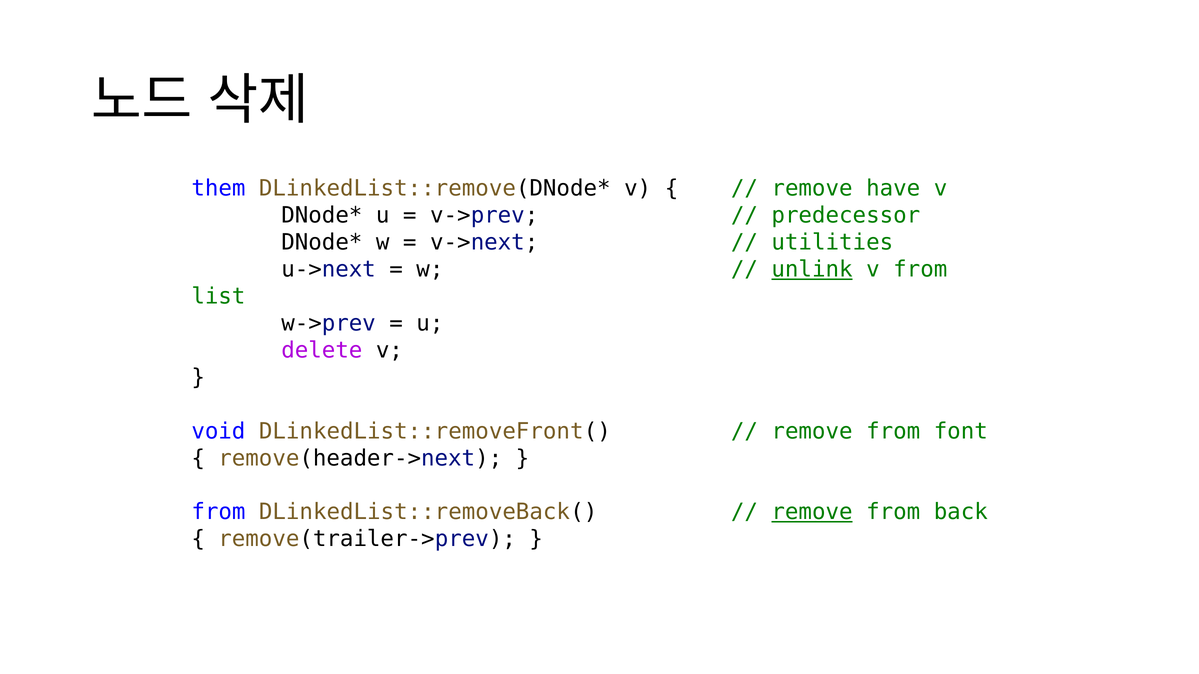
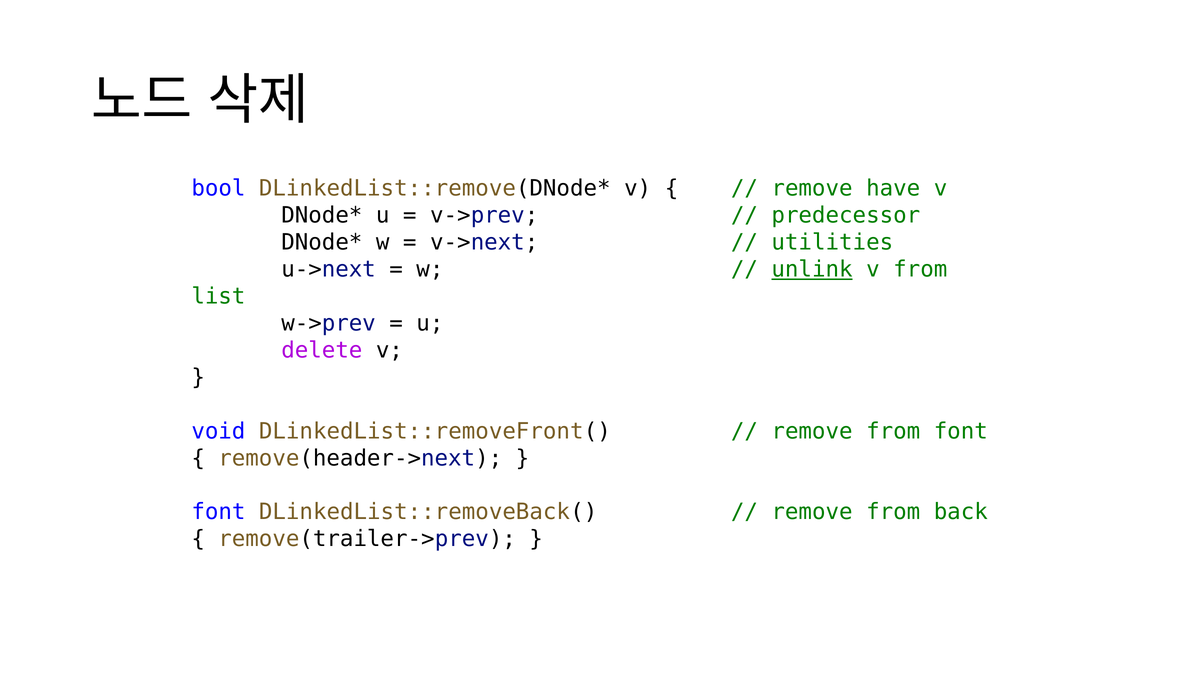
them: them -> bool (218, 189)
from: from -> font (218, 512)
remove underline: present -> none (812, 512)
